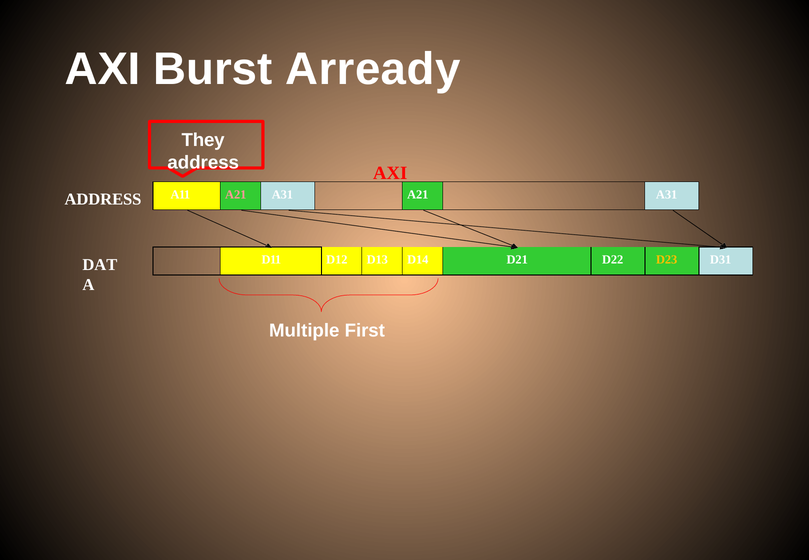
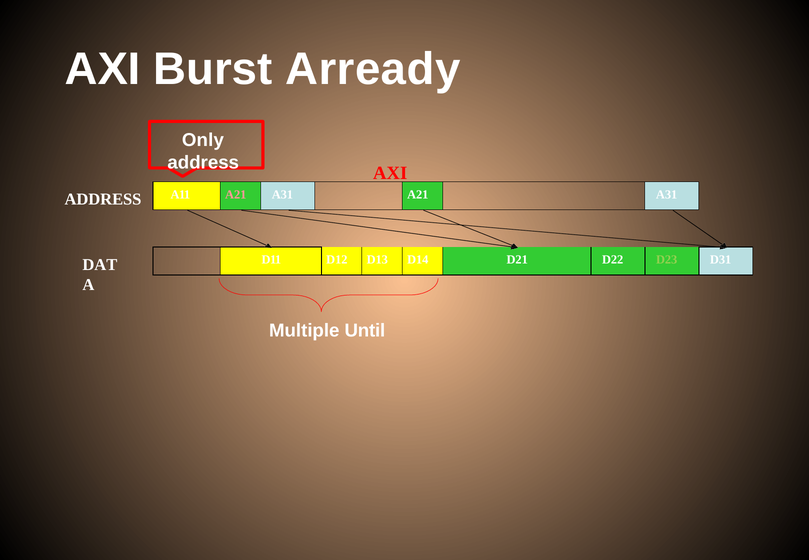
They: They -> Only (203, 140)
D23 colour: yellow -> light green (667, 260)
First: First -> Until (365, 331)
